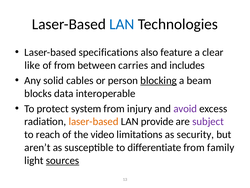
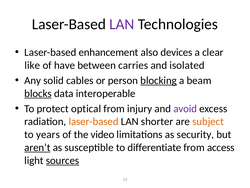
LAN colour: blue -> purple (122, 24)
specifications: specifications -> enhancement (109, 52)
feature: feature -> devices (176, 52)
of from: from -> have (65, 65)
includes: includes -> isolated (187, 65)
blocks underline: none -> present (38, 93)
system: system -> optical (86, 108)
provide: provide -> shorter (157, 121)
subject colour: purple -> orange (208, 121)
reach: reach -> years (48, 134)
aren’t underline: none -> present (37, 147)
family: family -> access (221, 147)
